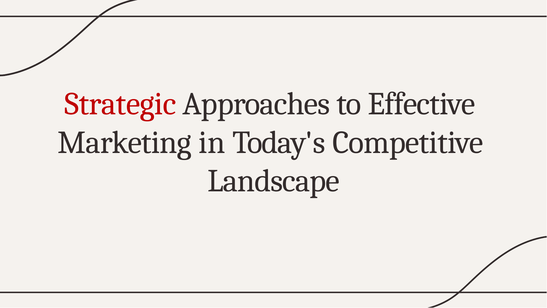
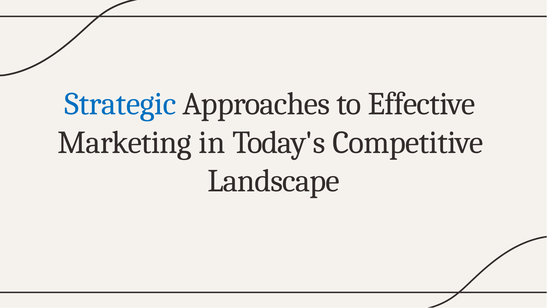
Strategic colour: red -> blue (120, 104)
